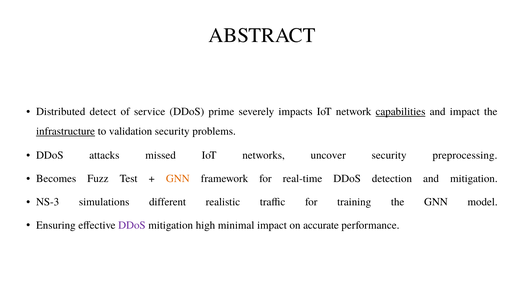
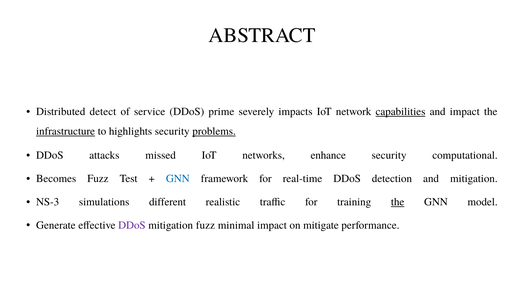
validation: validation -> highlights (131, 132)
problems underline: none -> present (214, 132)
uncover: uncover -> enhance (328, 156)
preprocessing: preprocessing -> computational (465, 156)
GNN colour: orange -> blue (178, 179)
the underline: none -> present (398, 202)
Ensuring: Ensuring -> Generate (56, 226)
mitigation high: high -> fuzz (205, 226)
accurate: accurate -> mitigate (321, 226)
